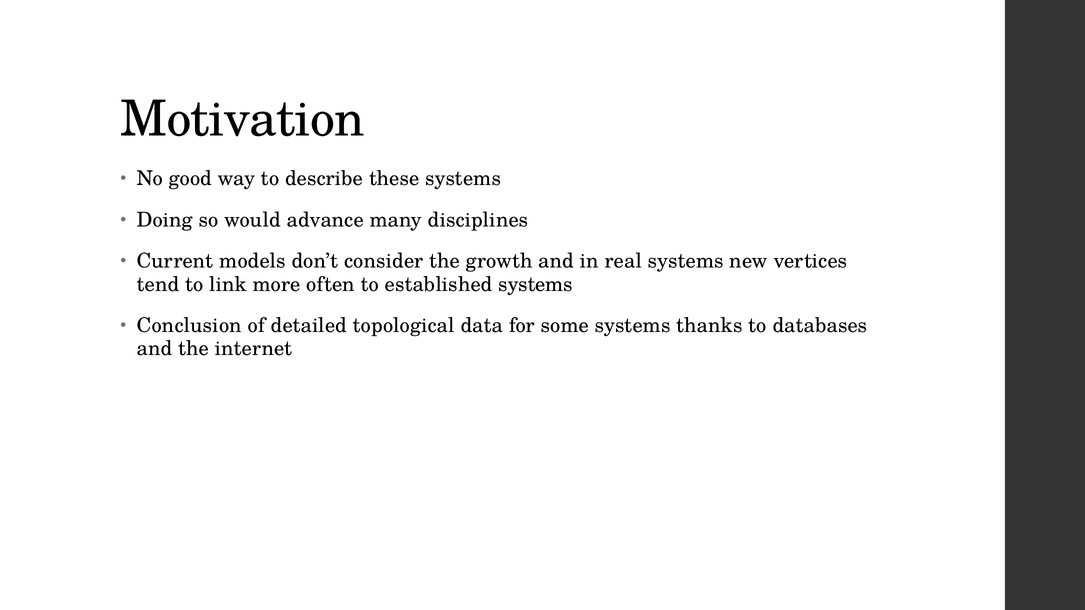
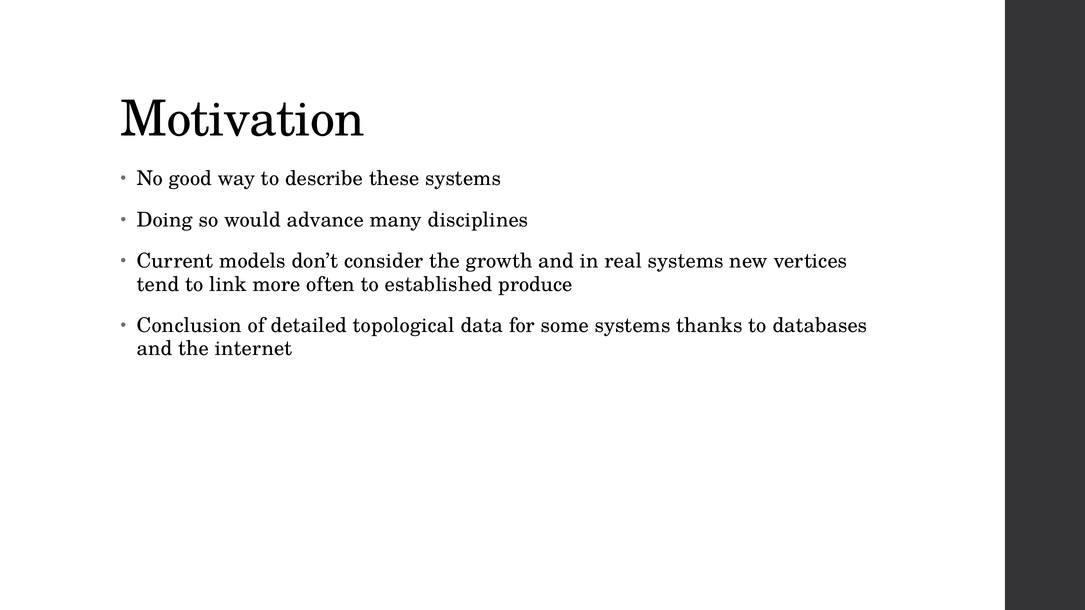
established systems: systems -> produce (535, 284)
